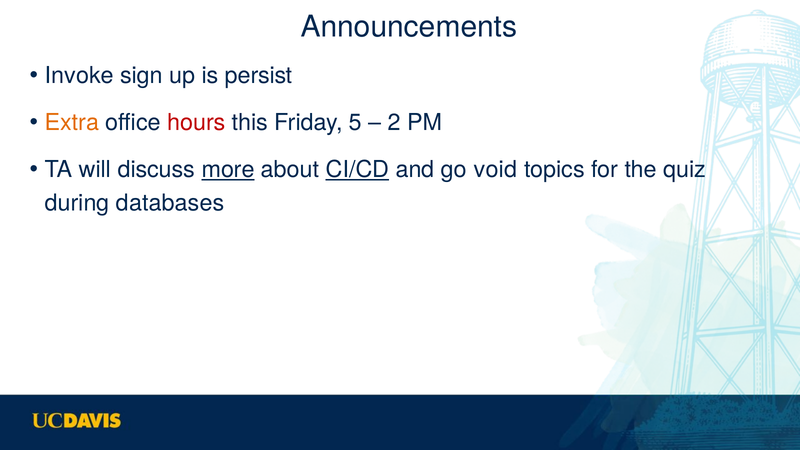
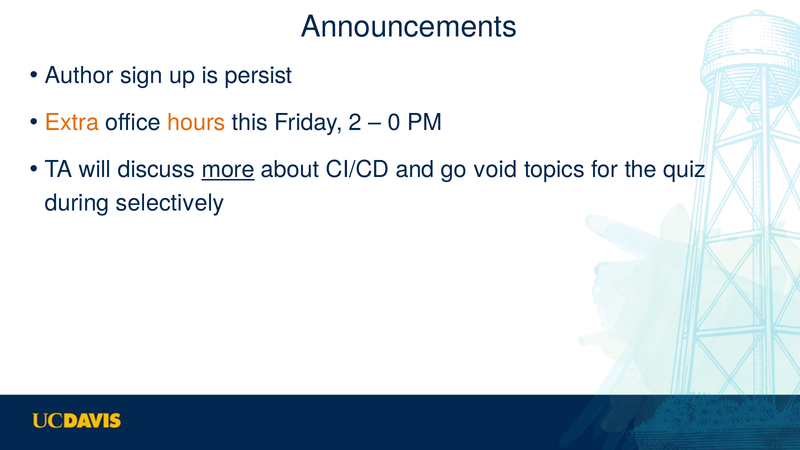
Invoke: Invoke -> Author (79, 76)
hours colour: red -> orange (196, 123)
5: 5 -> 2 (355, 123)
2: 2 -> 0 (394, 123)
CI/CD underline: present -> none (357, 170)
databases: databases -> selectively (170, 203)
